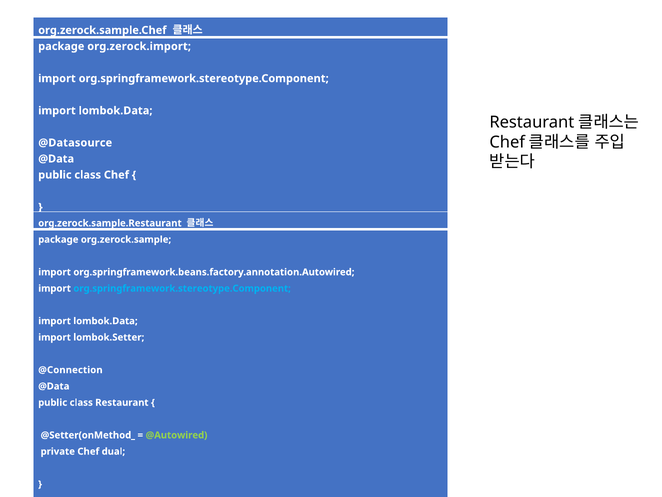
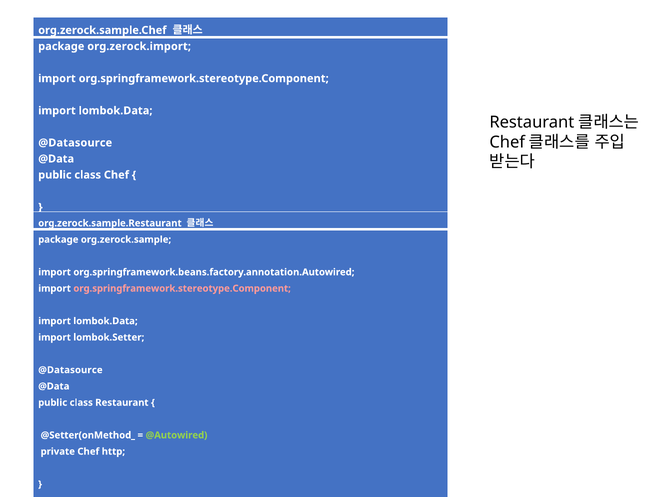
org.springframework.stereotype.Component colour: light blue -> pink (182, 288)
@Connection: @Connection -> @Datasource (70, 370)
dual: dual -> http (113, 451)
